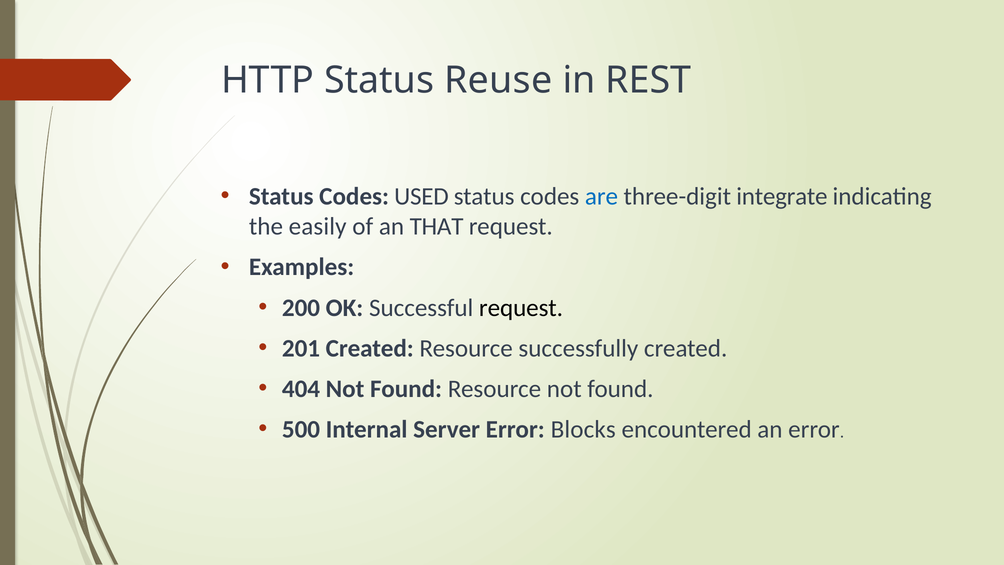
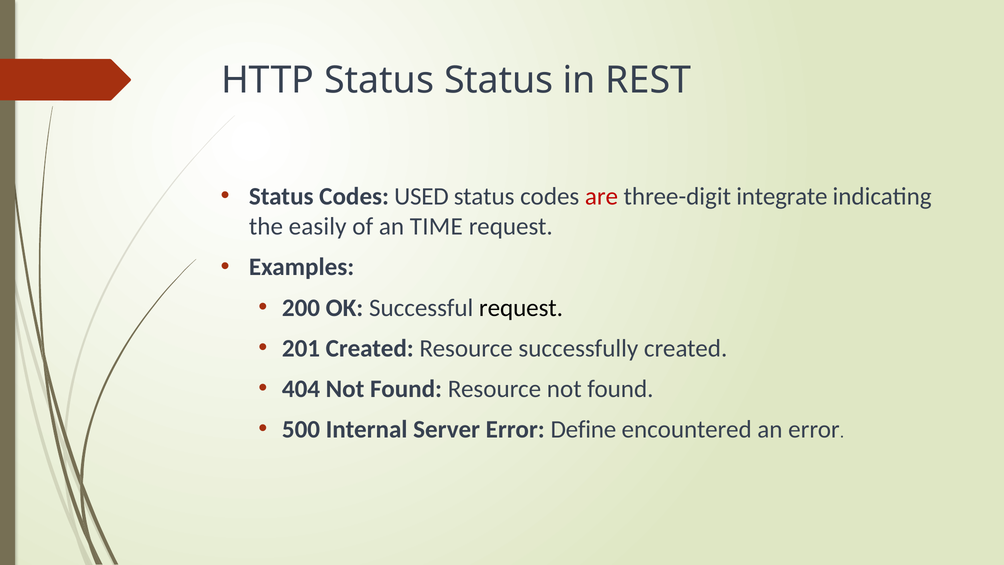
Status Reuse: Reuse -> Status (499, 80)
are colour: blue -> red (602, 196)
THAT: THAT -> TIME (436, 226)
Blocks: Blocks -> Define (583, 429)
